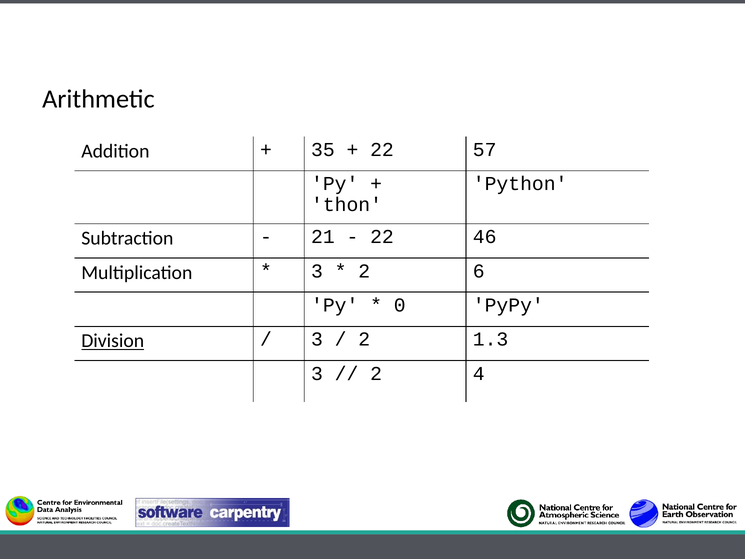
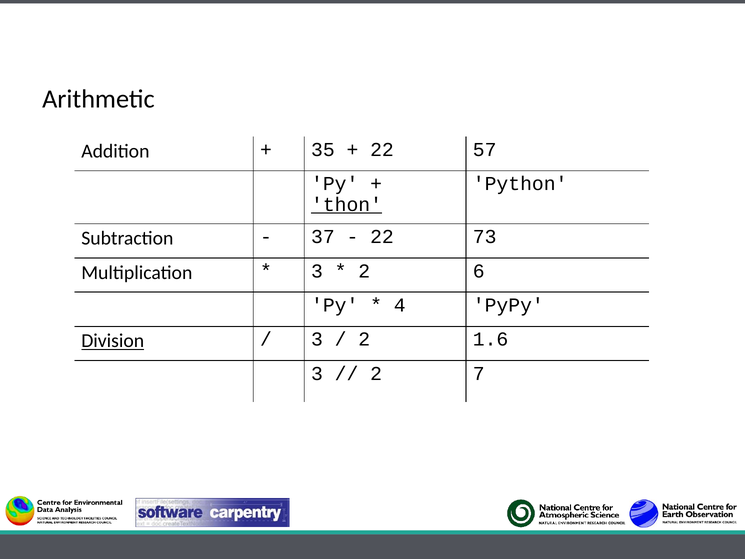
thon underline: none -> present (347, 205)
21: 21 -> 37 (323, 237)
46: 46 -> 73 (485, 237)
0: 0 -> 4 (400, 305)
1.3: 1.3 -> 1.6 (491, 339)
4: 4 -> 7 (479, 373)
